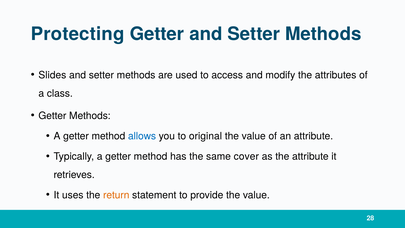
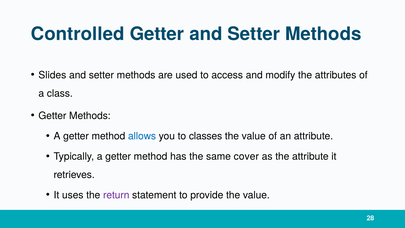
Protecting: Protecting -> Controlled (78, 34)
original: original -> classes (206, 136)
return colour: orange -> purple (116, 195)
